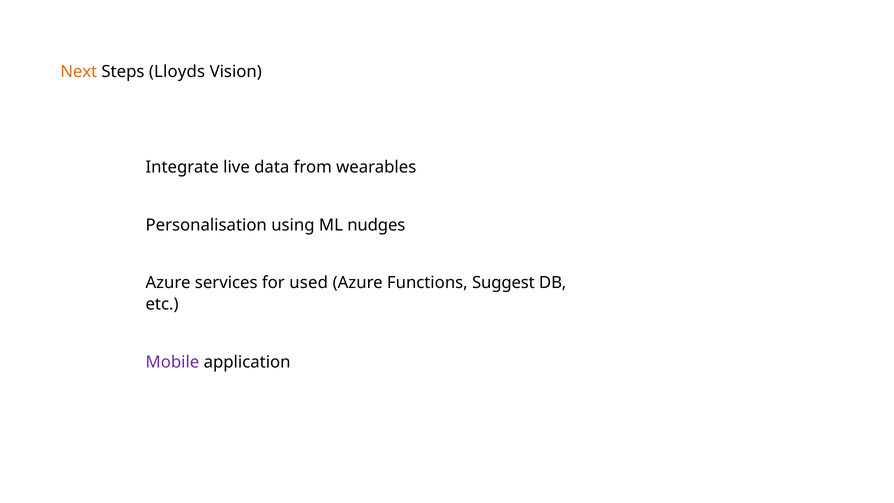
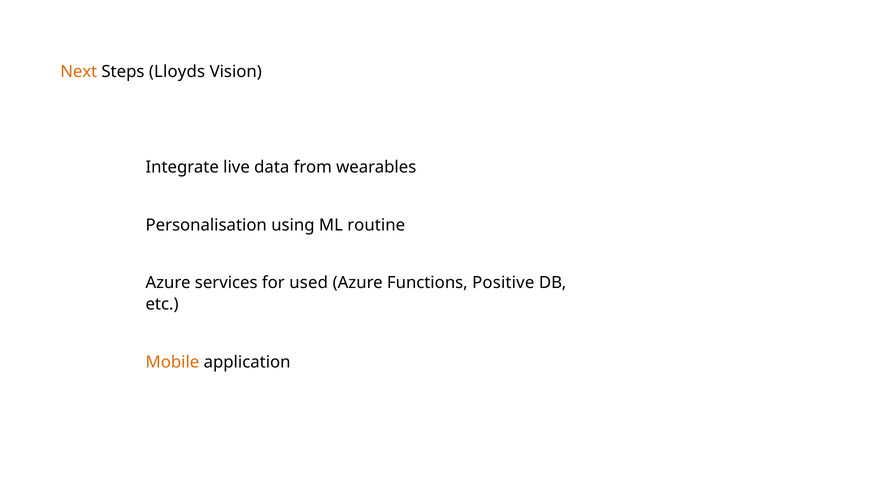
nudges: nudges -> routine (376, 225)
Suggest: Suggest -> Positive (503, 283)
Mobile colour: purple -> orange (172, 362)
